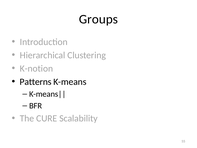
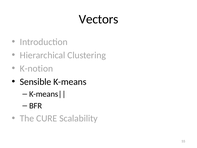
Groups: Groups -> Vectors (99, 19)
Patterns: Patterns -> Sensible (36, 82)
